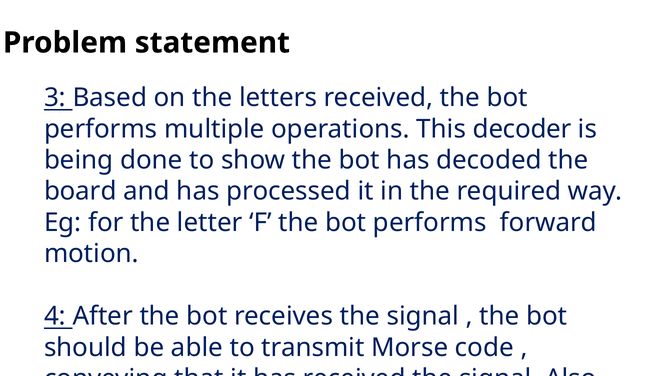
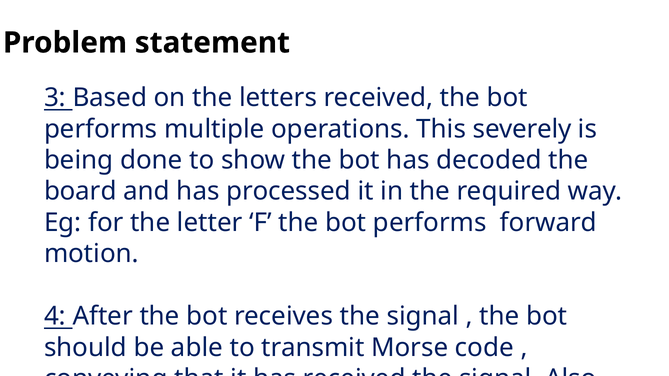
decoder: decoder -> severely (522, 129)
